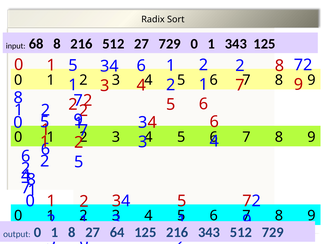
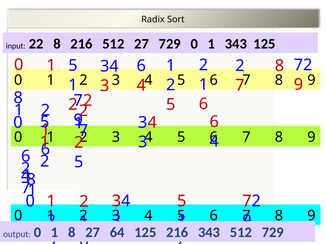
68: 68 -> 22 (36, 44)
